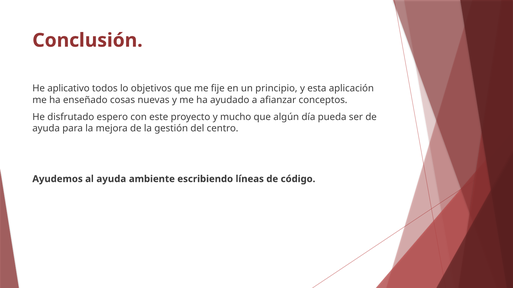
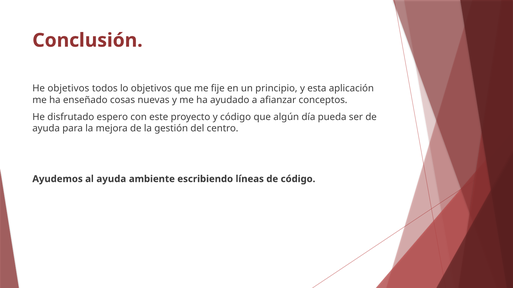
He aplicativo: aplicativo -> objetivos (68, 89)
y mucho: mucho -> código (236, 117)
